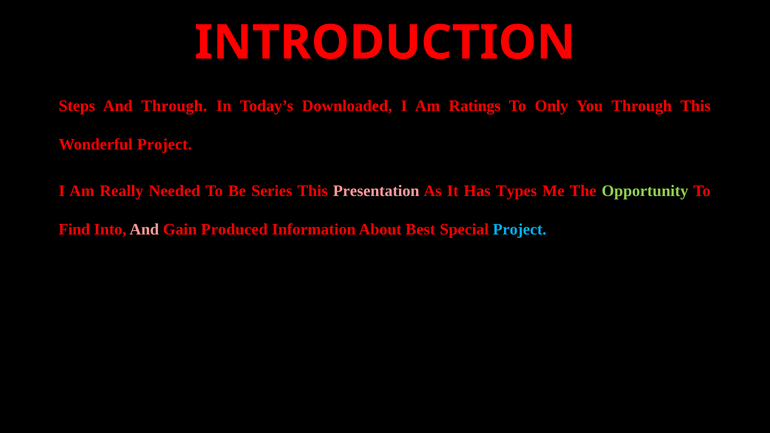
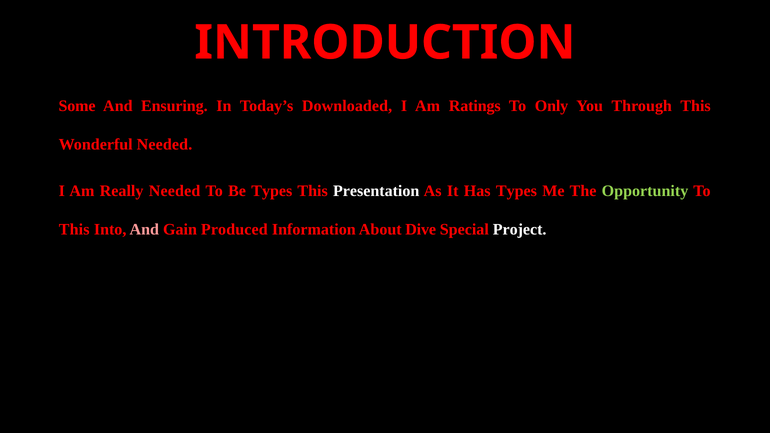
Steps: Steps -> Some (77, 106)
And Through: Through -> Ensuring (174, 106)
Wonderful Project: Project -> Needed (165, 145)
Be Series: Series -> Types (272, 191)
Presentation colour: pink -> white (376, 191)
Find: Find -> This (74, 230)
Best: Best -> Dive (421, 230)
Project colour: light blue -> white (520, 230)
